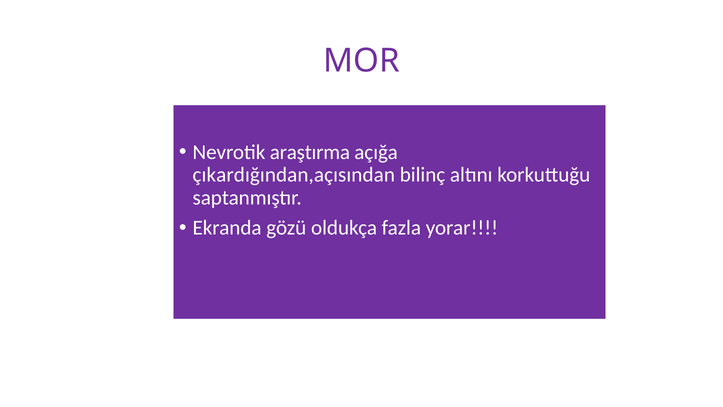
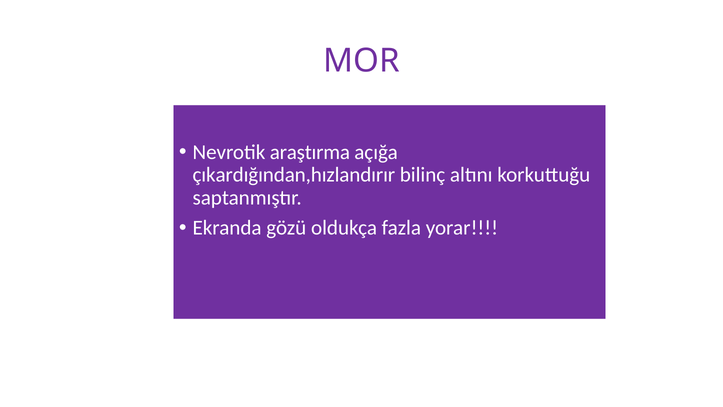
çıkardığından,açısından: çıkardığından,açısından -> çıkardığından,hızlandırır (294, 175)
